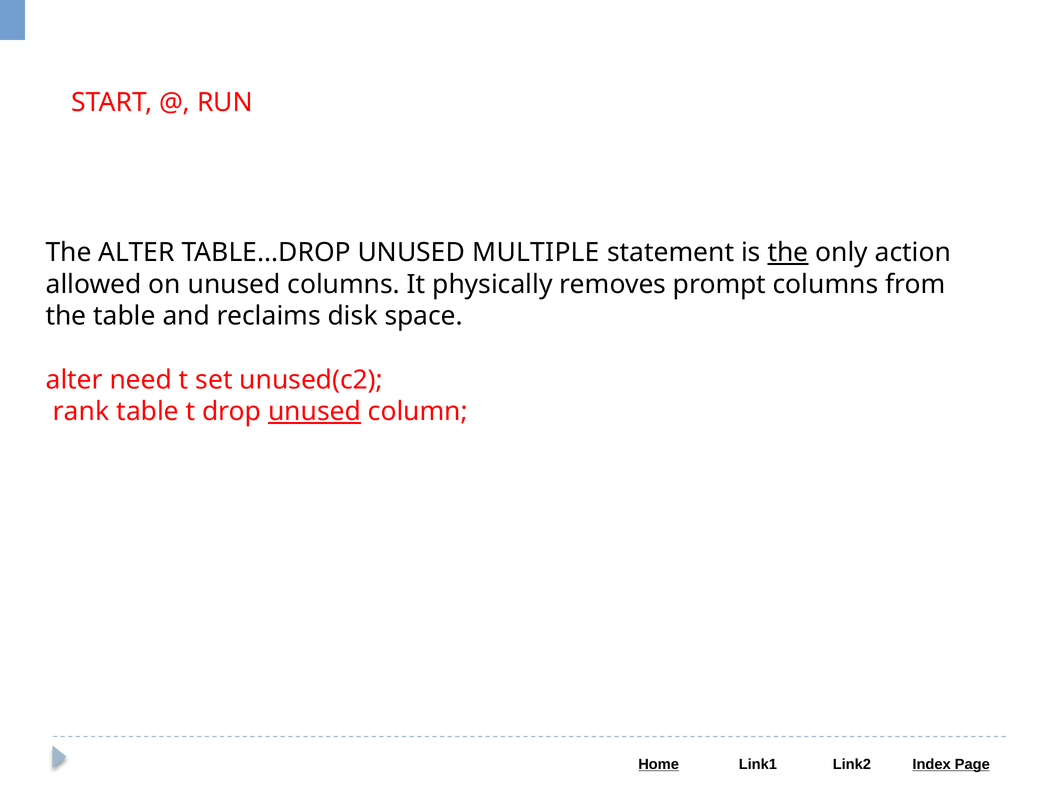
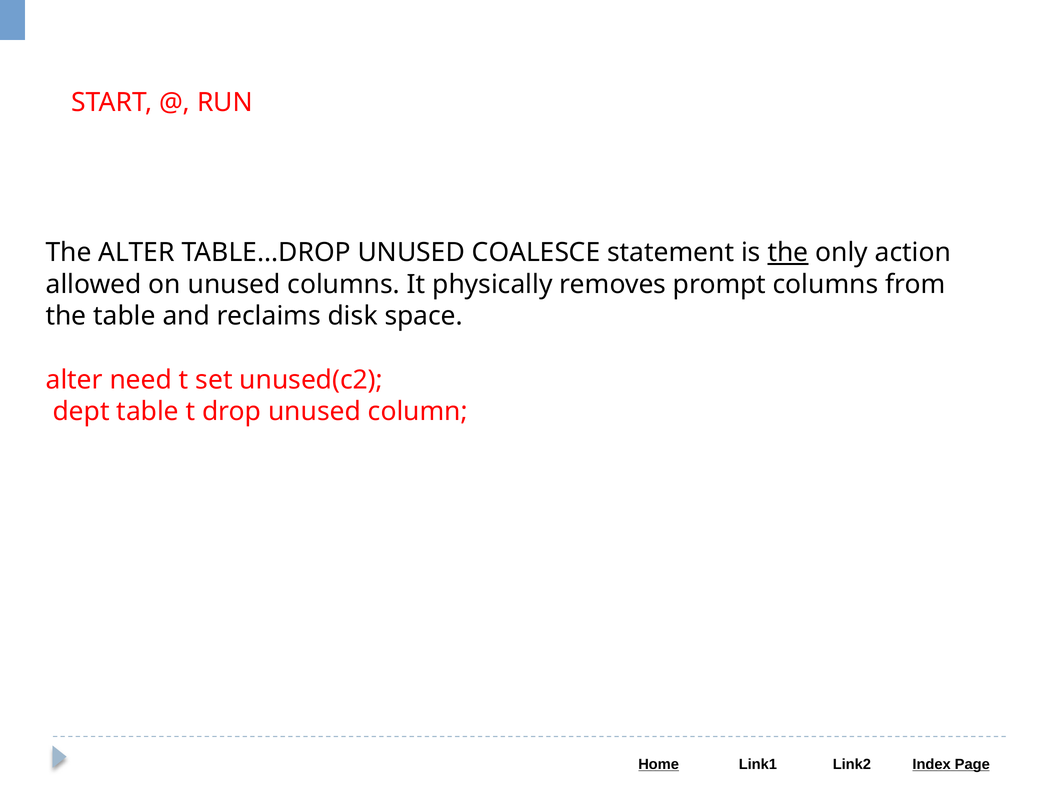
MULTIPLE: MULTIPLE -> COALESCE (536, 252)
rank: rank -> dept (81, 411)
unused underline: present -> none (315, 411)
